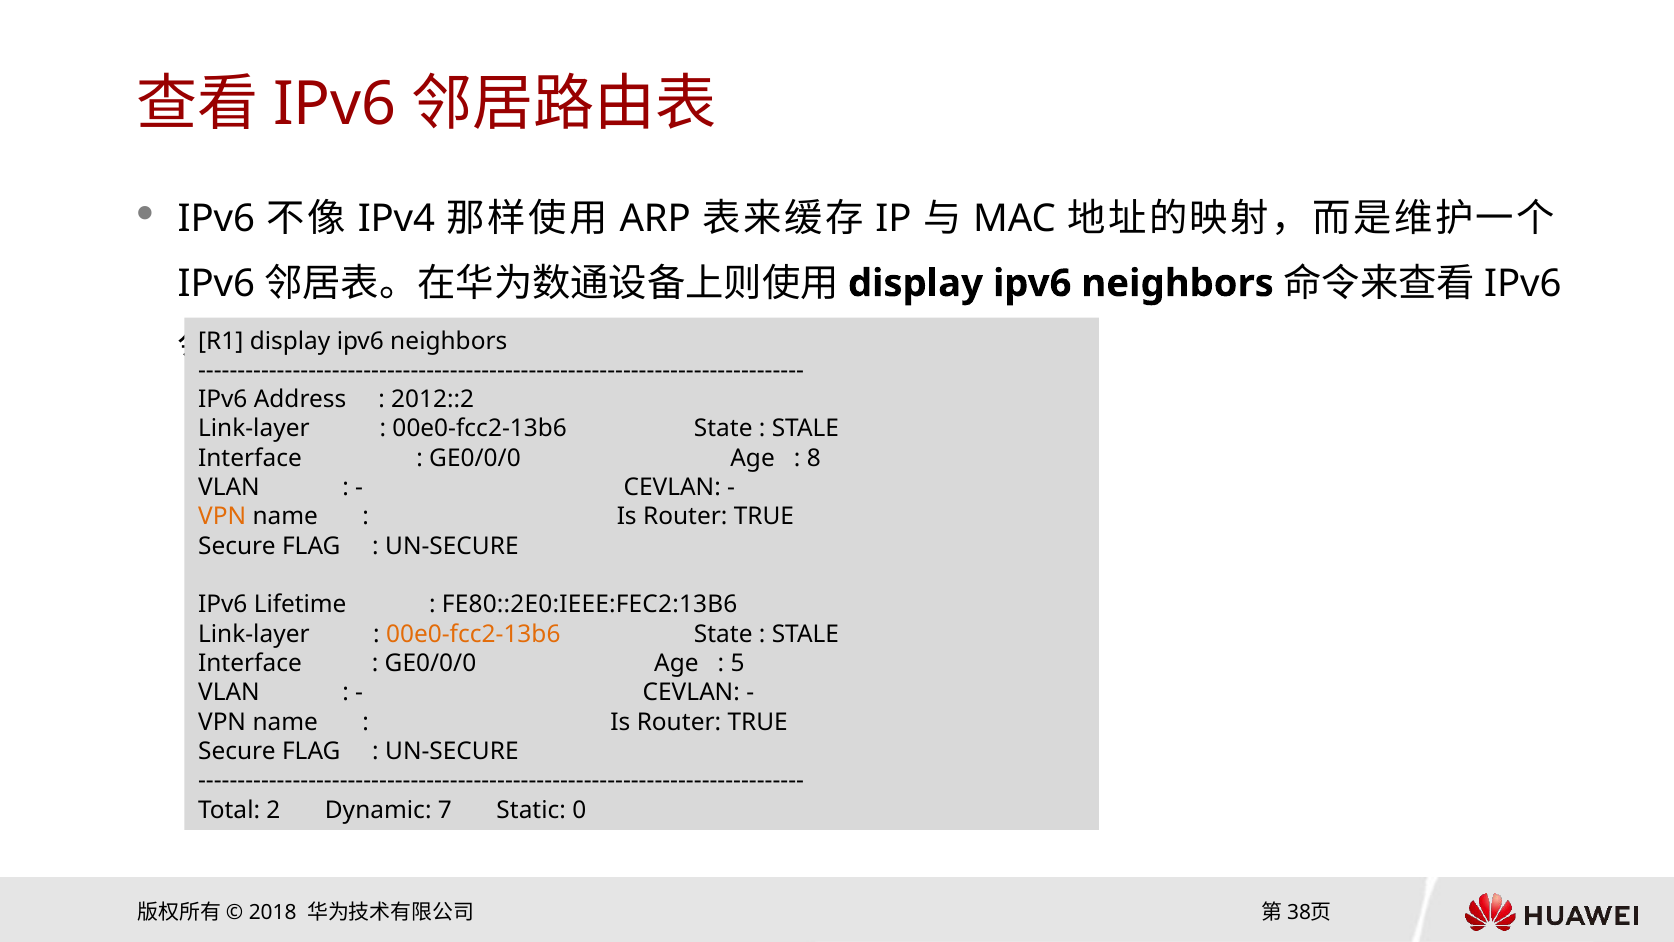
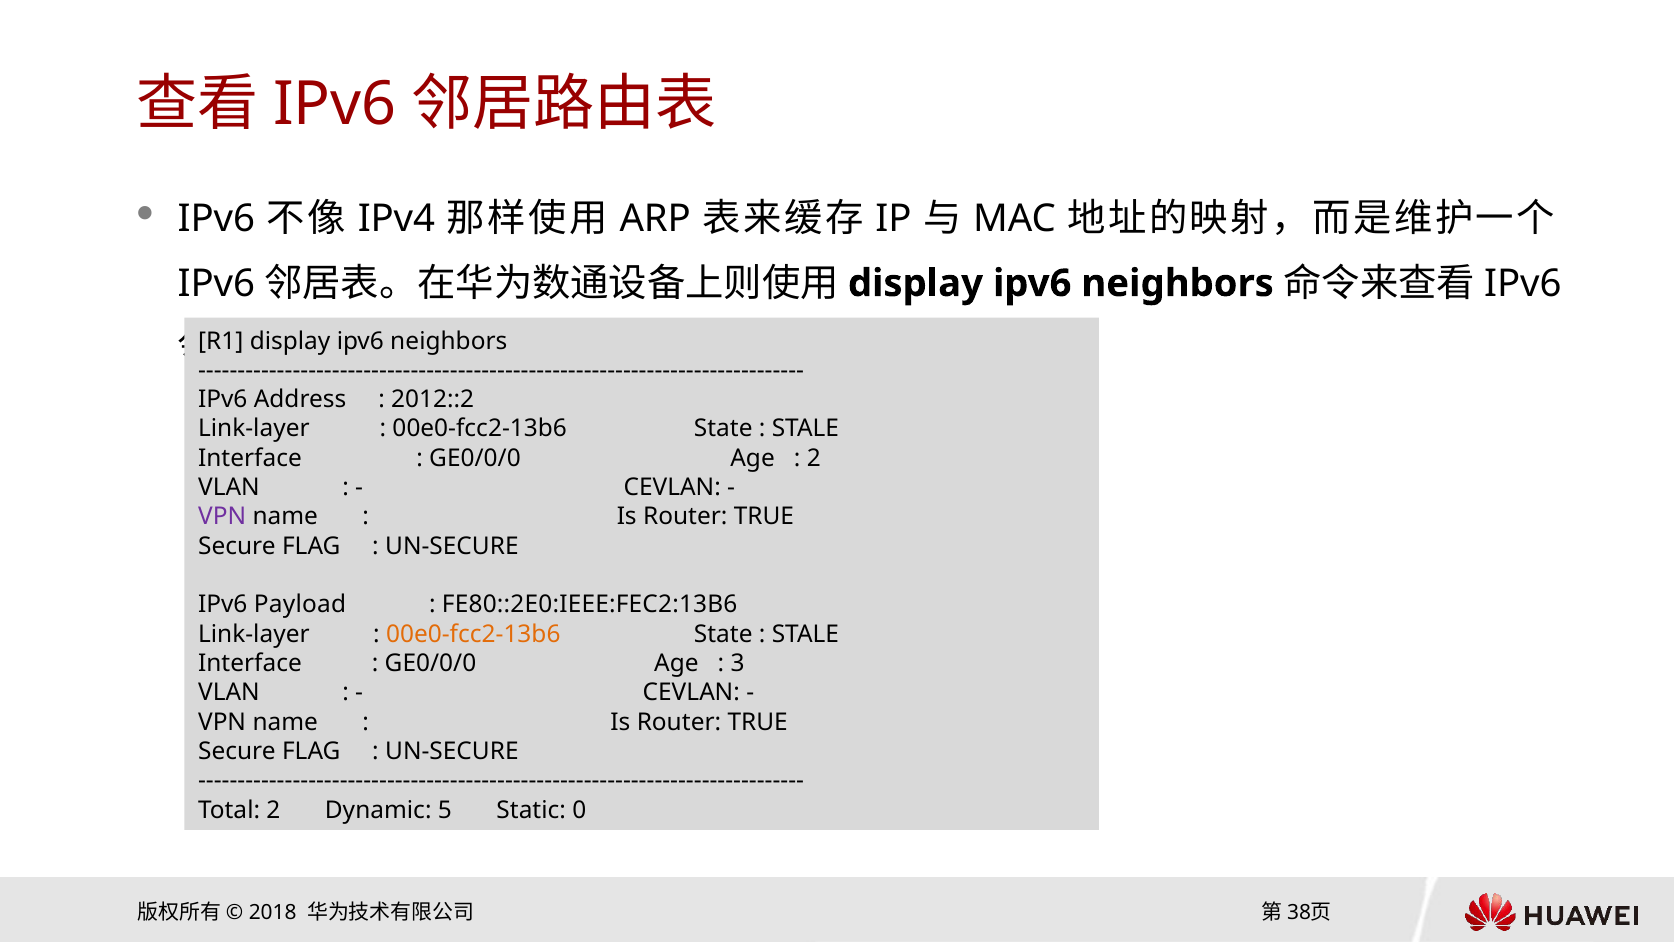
8: 8 -> 2 (814, 458)
VPN colour: orange -> purple (222, 517)
Lifetime: Lifetime -> Payload (300, 605)
5: 5 -> 3 (738, 663)
7: 7 -> 5 (445, 810)
